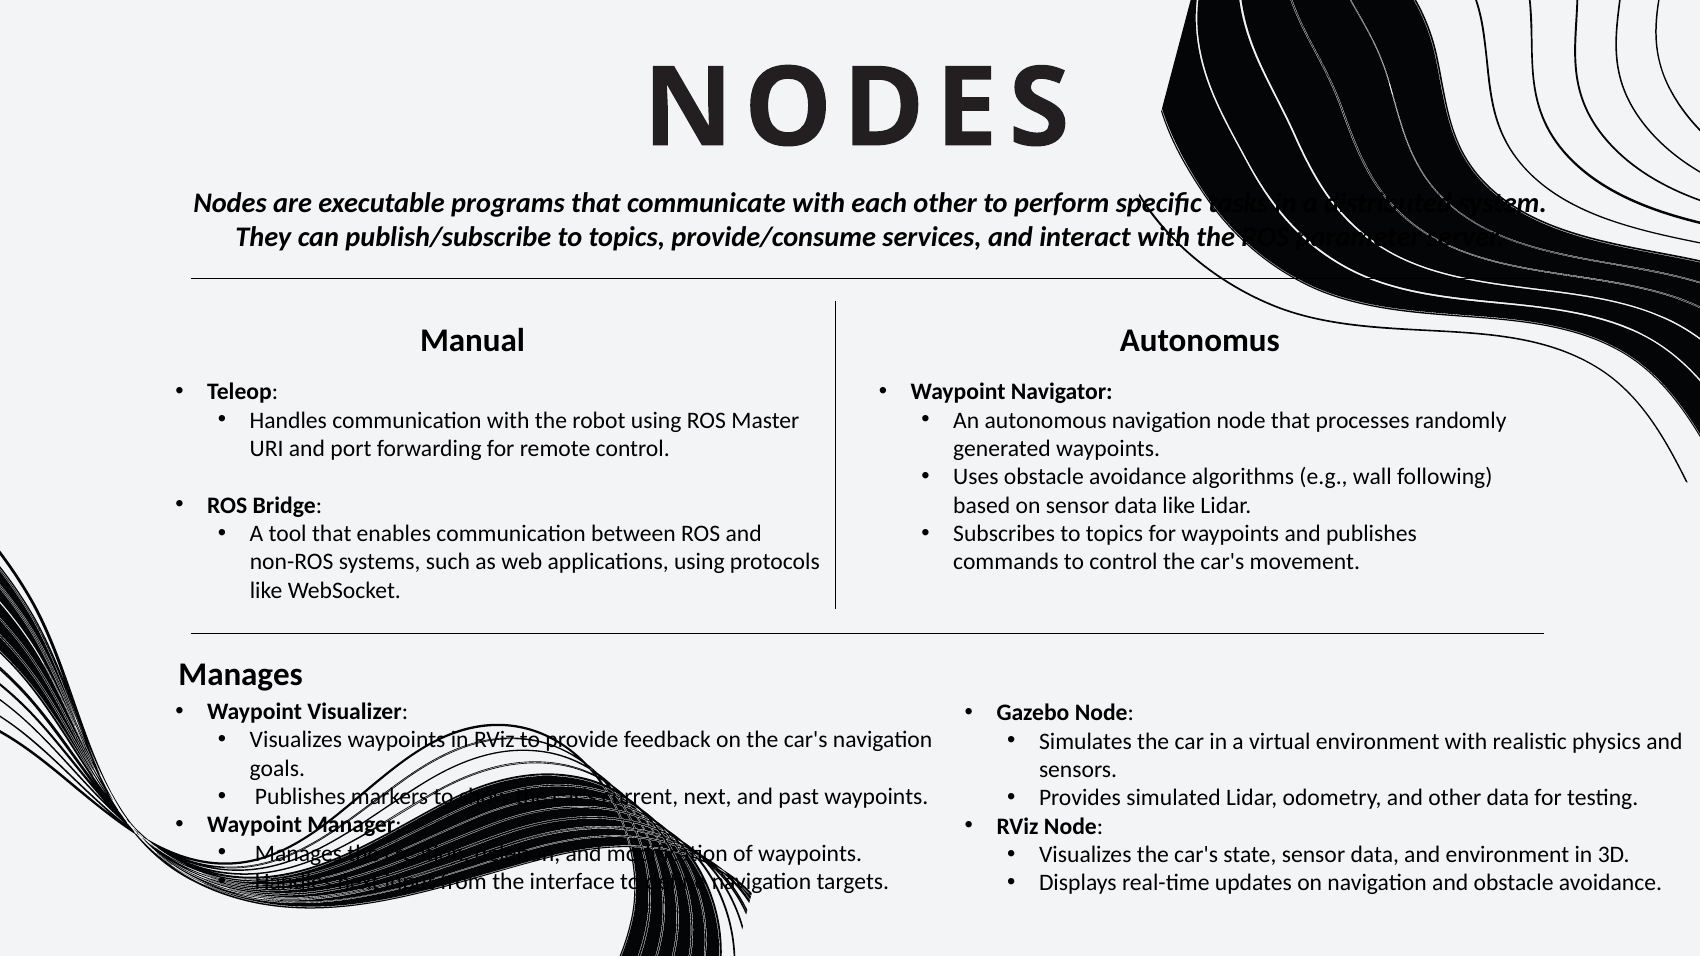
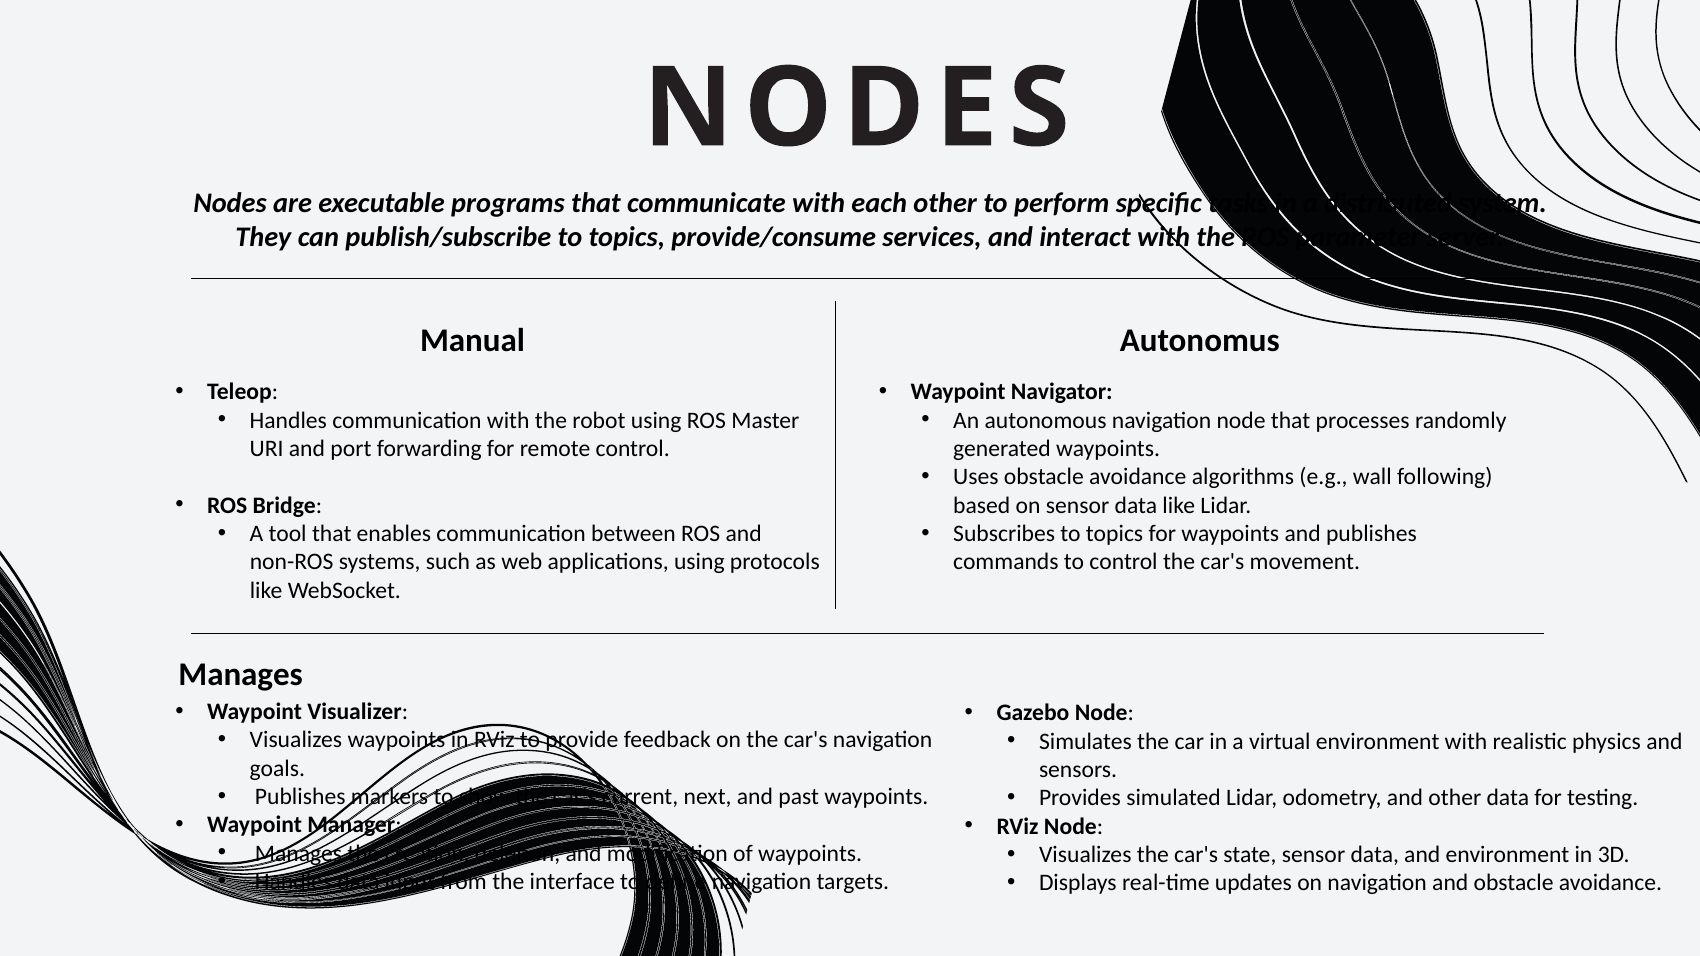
Handles next: next -> data (359, 882)
